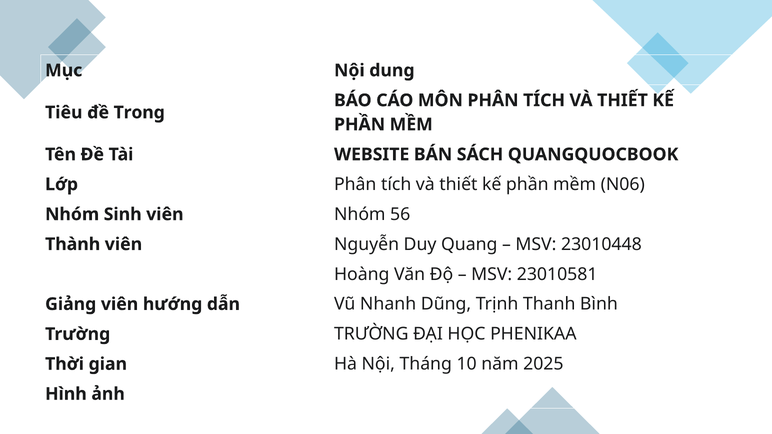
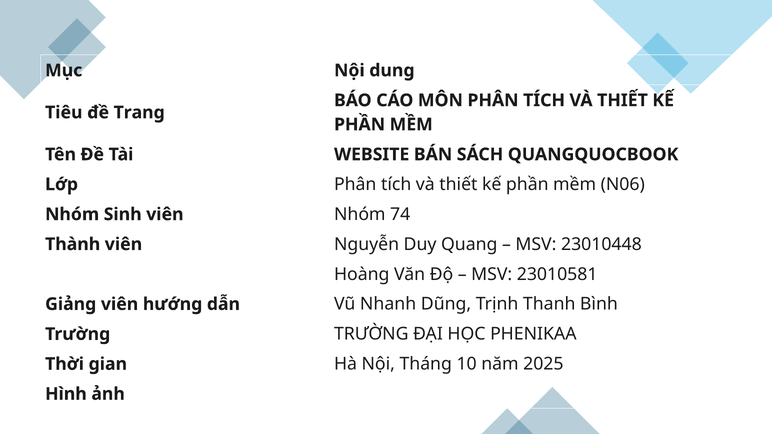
Trong: Trong -> Trang (139, 113)
56: 56 -> 74 (400, 214)
